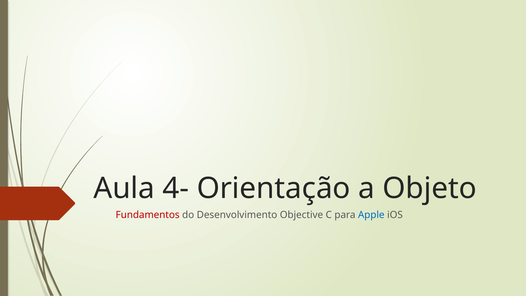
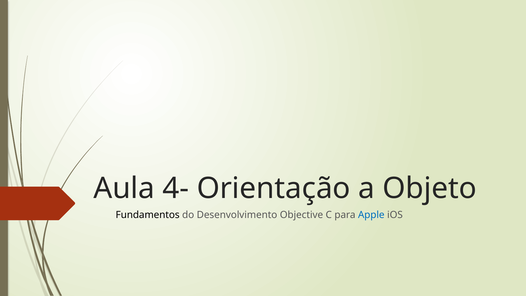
Fundamentos colour: red -> black (148, 215)
